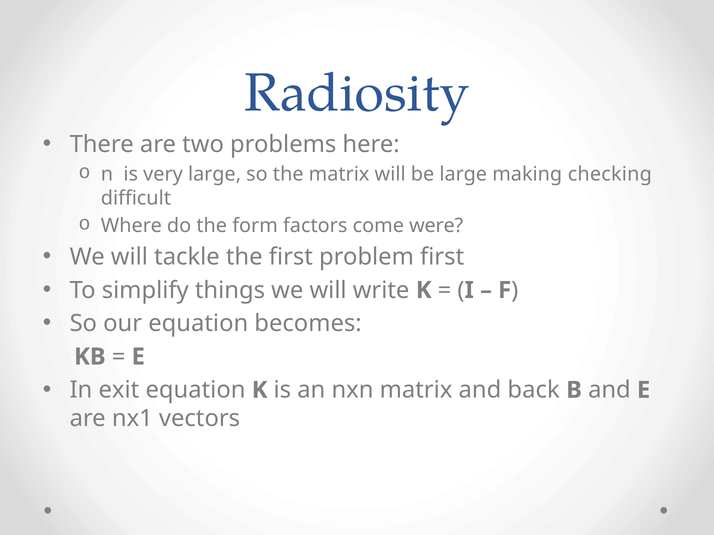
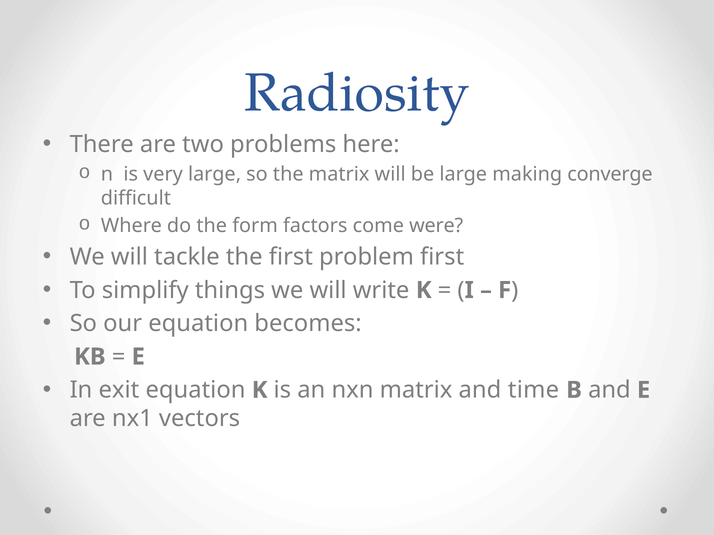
checking: checking -> converge (610, 174)
back: back -> time (533, 390)
